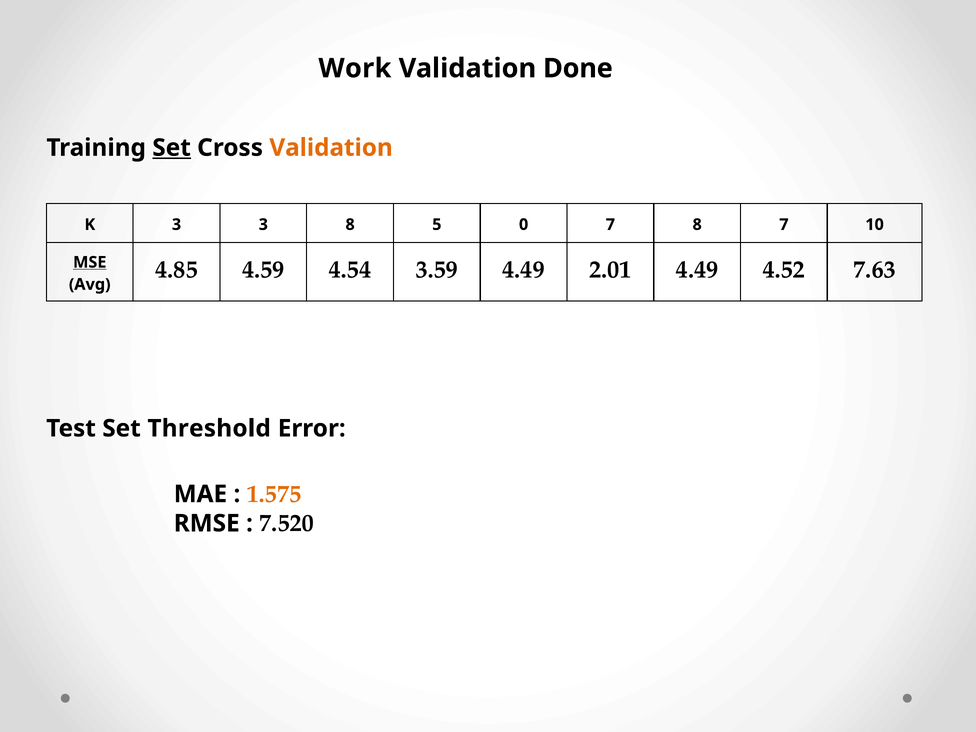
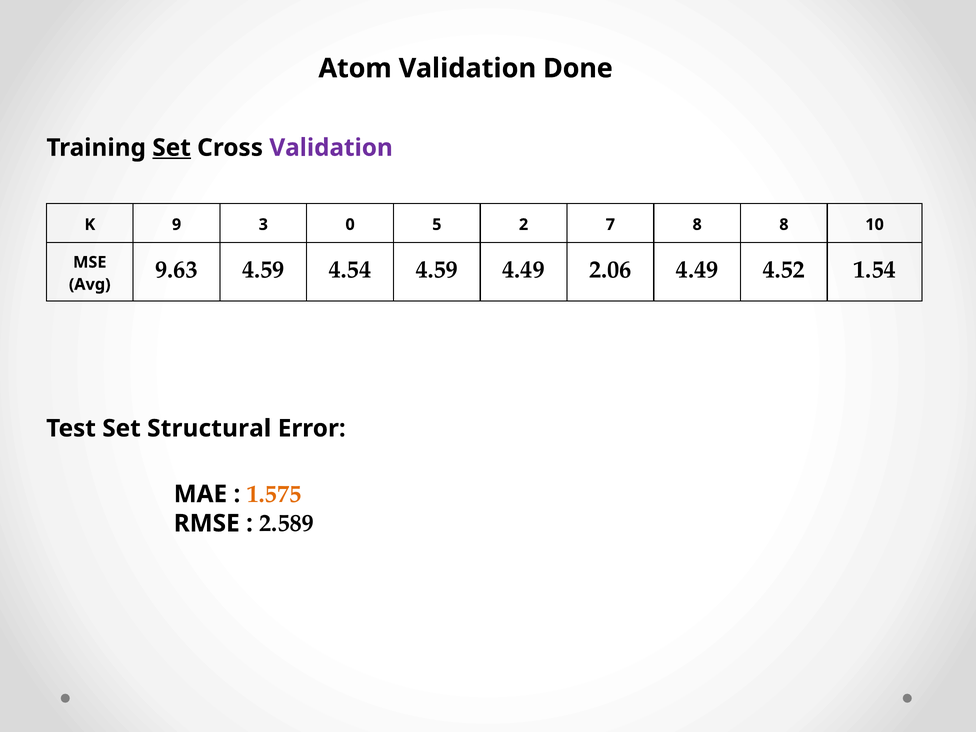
Work: Work -> Atom (355, 68)
Validation colour: orange -> purple (331, 148)
K 3: 3 -> 9 (177, 225)
3 8: 8 -> 0 (350, 225)
0: 0 -> 2 (524, 225)
8 7: 7 -> 8 (784, 225)
MSE underline: present -> none (90, 262)
4.85: 4.85 -> 9.63 (177, 270)
4.54 3.59: 3.59 -> 4.59 (437, 270)
2.01: 2.01 -> 2.06 (610, 270)
7.63: 7.63 -> 1.54 (875, 270)
Threshold: Threshold -> Structural (209, 428)
7.520: 7.520 -> 2.589 (287, 523)
